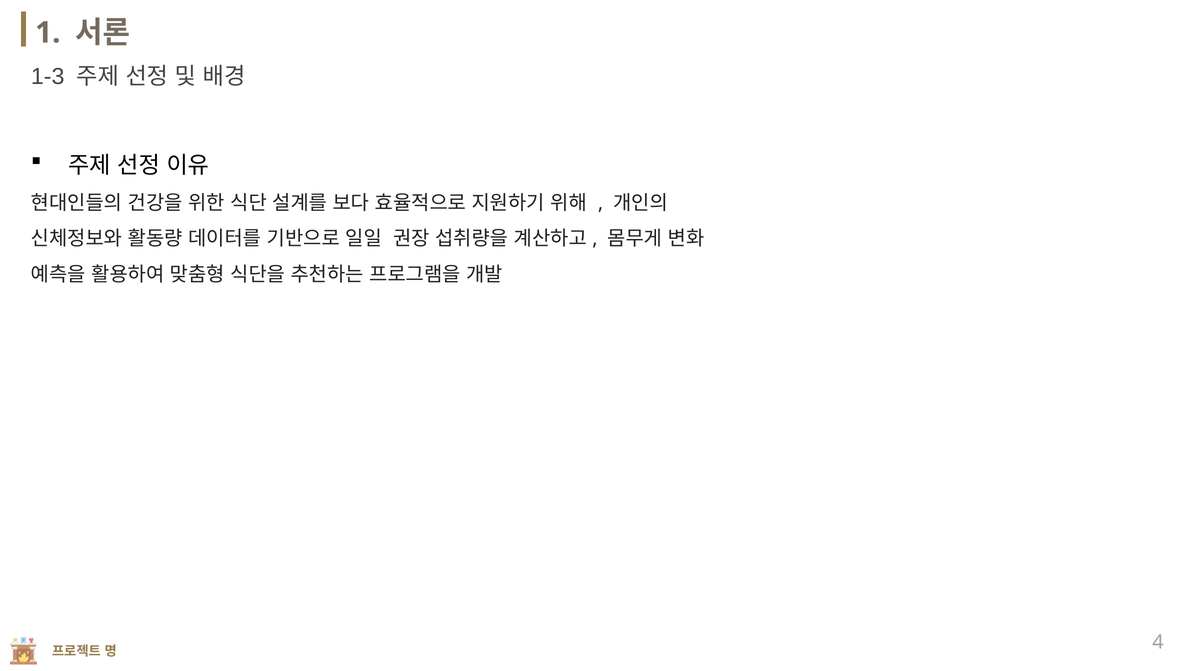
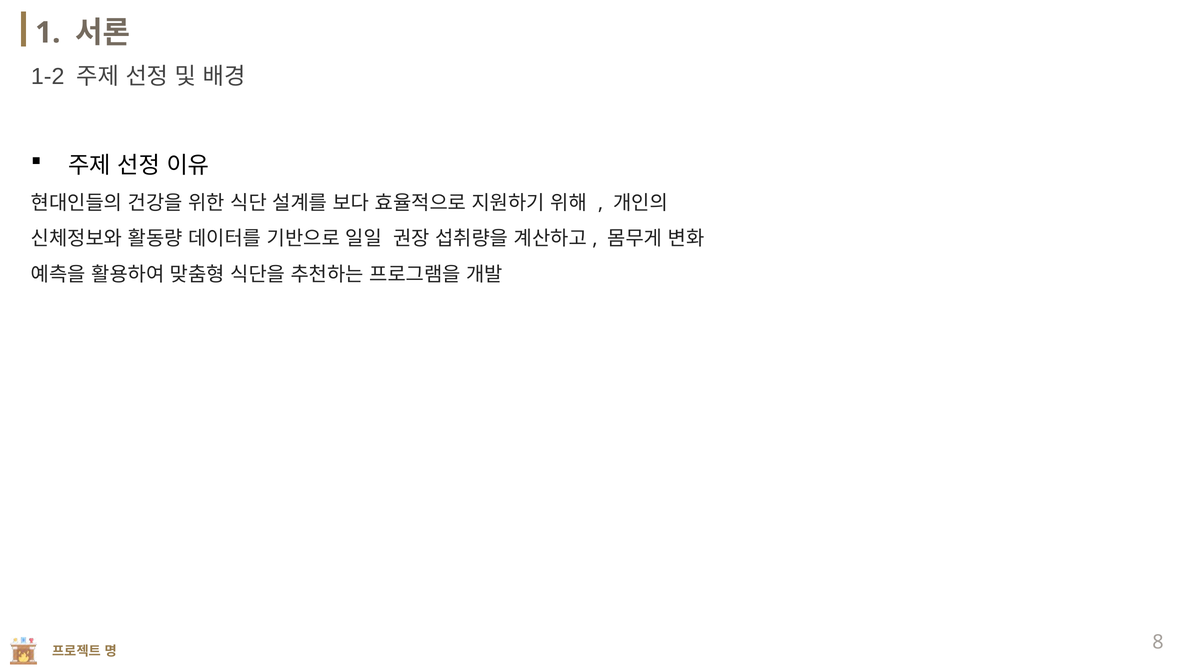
1-3: 1-3 -> 1-2 (48, 76)
4: 4 -> 8 (1158, 642)
